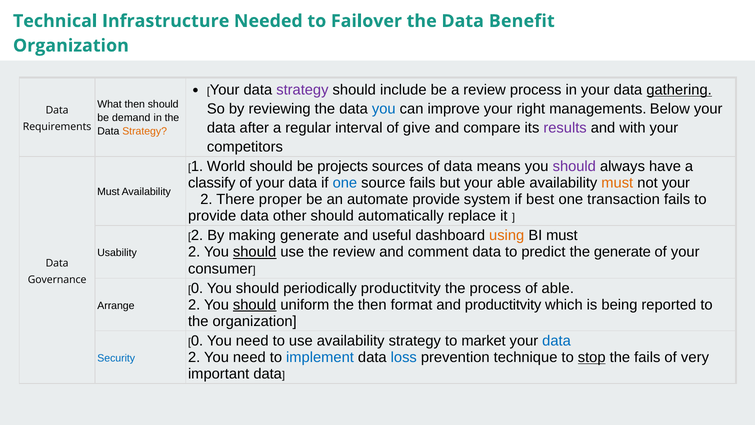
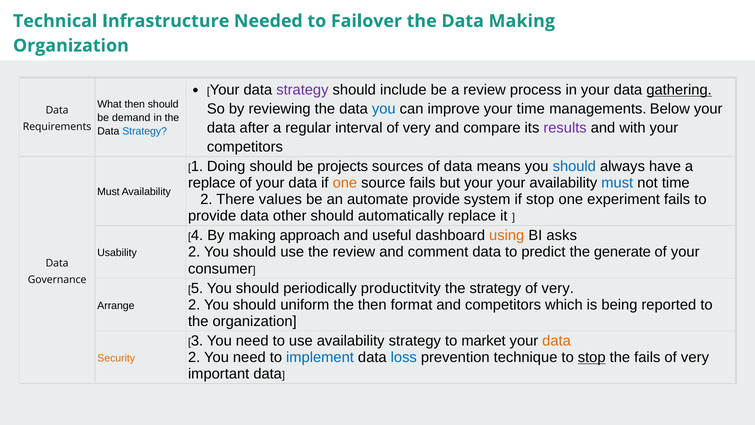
Data Benefit: Benefit -> Making (522, 21)
your right: right -> time (531, 109)
interval of give: give -> very (417, 128)
Strategy colour: orange -> blue (145, 131)
World: World -> Doing (226, 166)
should colour: purple -> blue (574, 166)
classify: classify -> replace (212, 183)
one colour: blue -> orange (345, 183)
your able: able -> your (511, 183)
must colour: orange -> blue (617, 183)
not your: your -> time (676, 183)
proper: proper -> values (280, 199)
if best: best -> stop (540, 199)
transaction: transaction -> experiment (624, 199)
2: 2 -> 4 (197, 235)
making generate: generate -> approach (310, 235)
BI must: must -> asks (562, 235)
should underline: present -> none (255, 252)
0: 0 -> 5 (197, 288)
the process: process -> strategy (495, 288)
able: able -> very (558, 288)
should underline: present -> none (255, 305)
and productitvity: productitvity -> competitors (503, 305)
0: 0 -> 3 (197, 341)
data colour: blue -> orange (557, 341)
Security colour: blue -> orange (116, 358)
